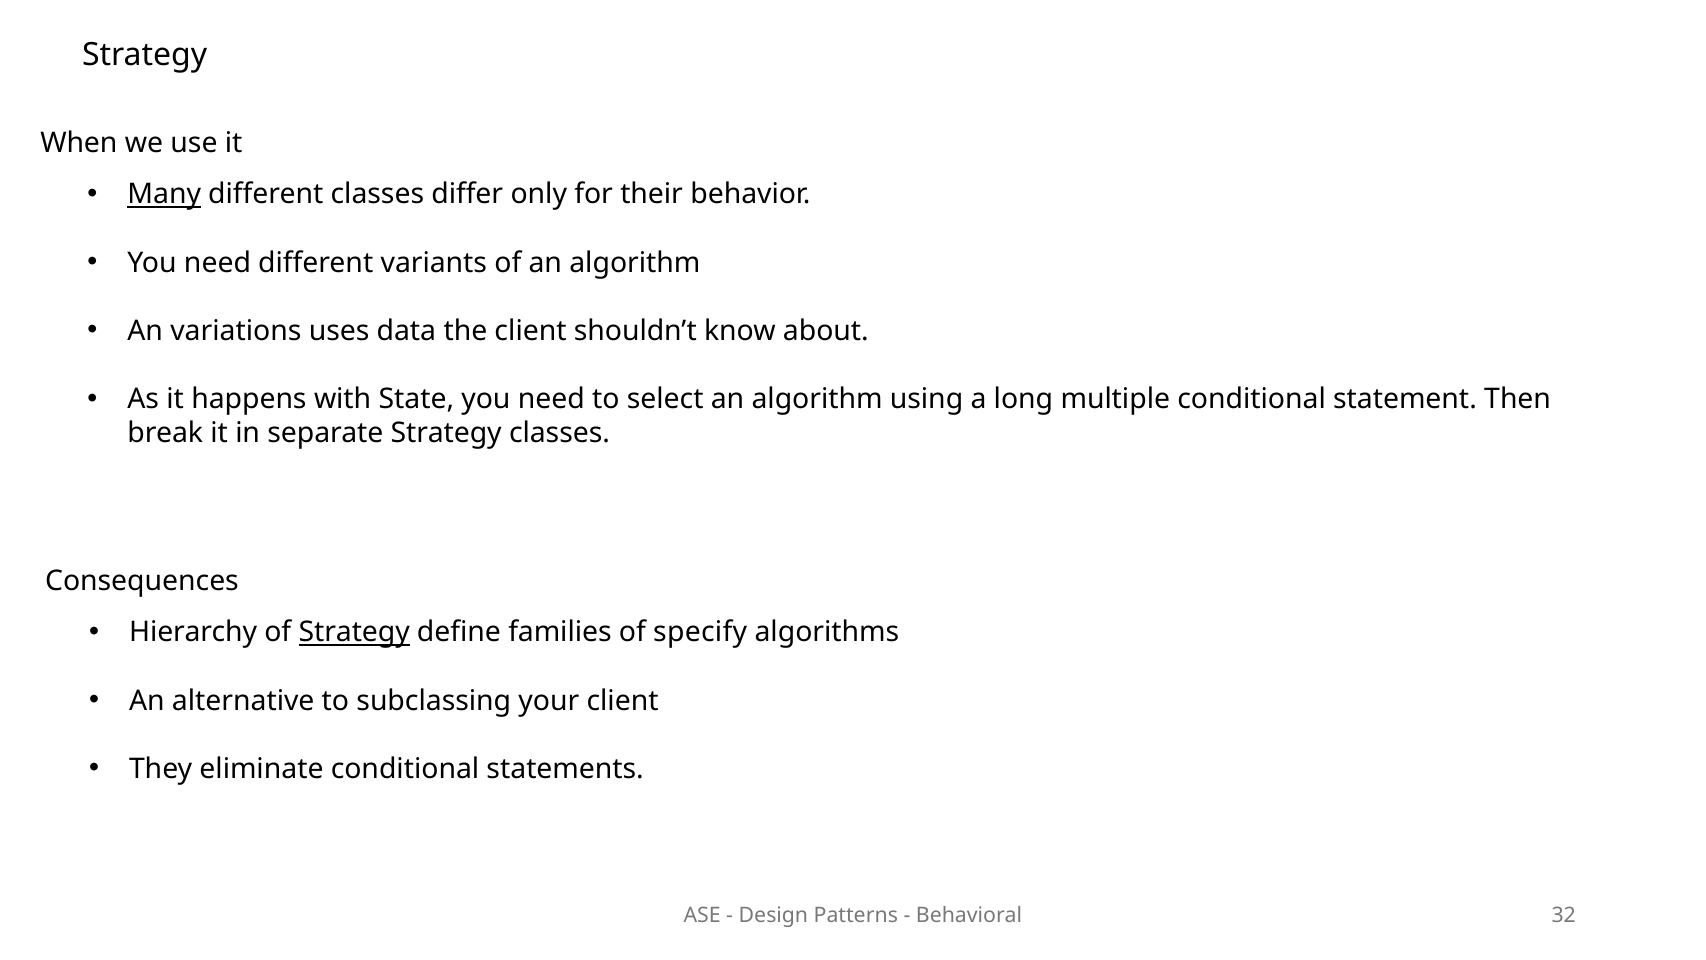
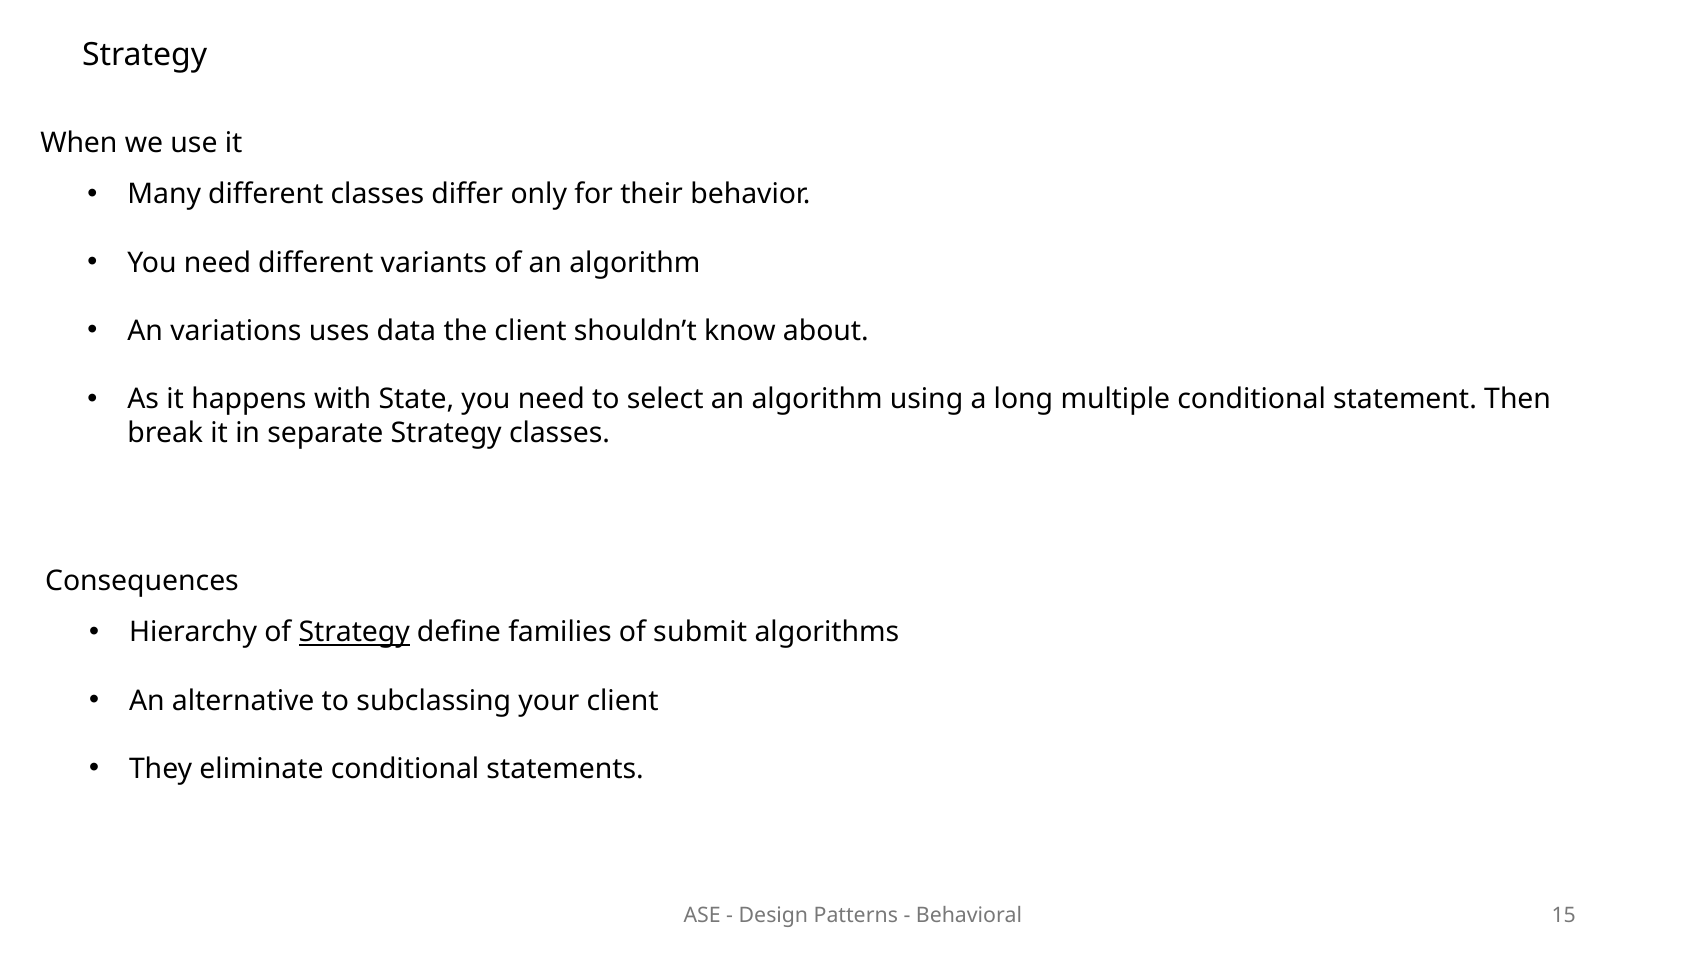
Many underline: present -> none (164, 195)
specify: specify -> submit (700, 632)
32: 32 -> 15 (1564, 915)
